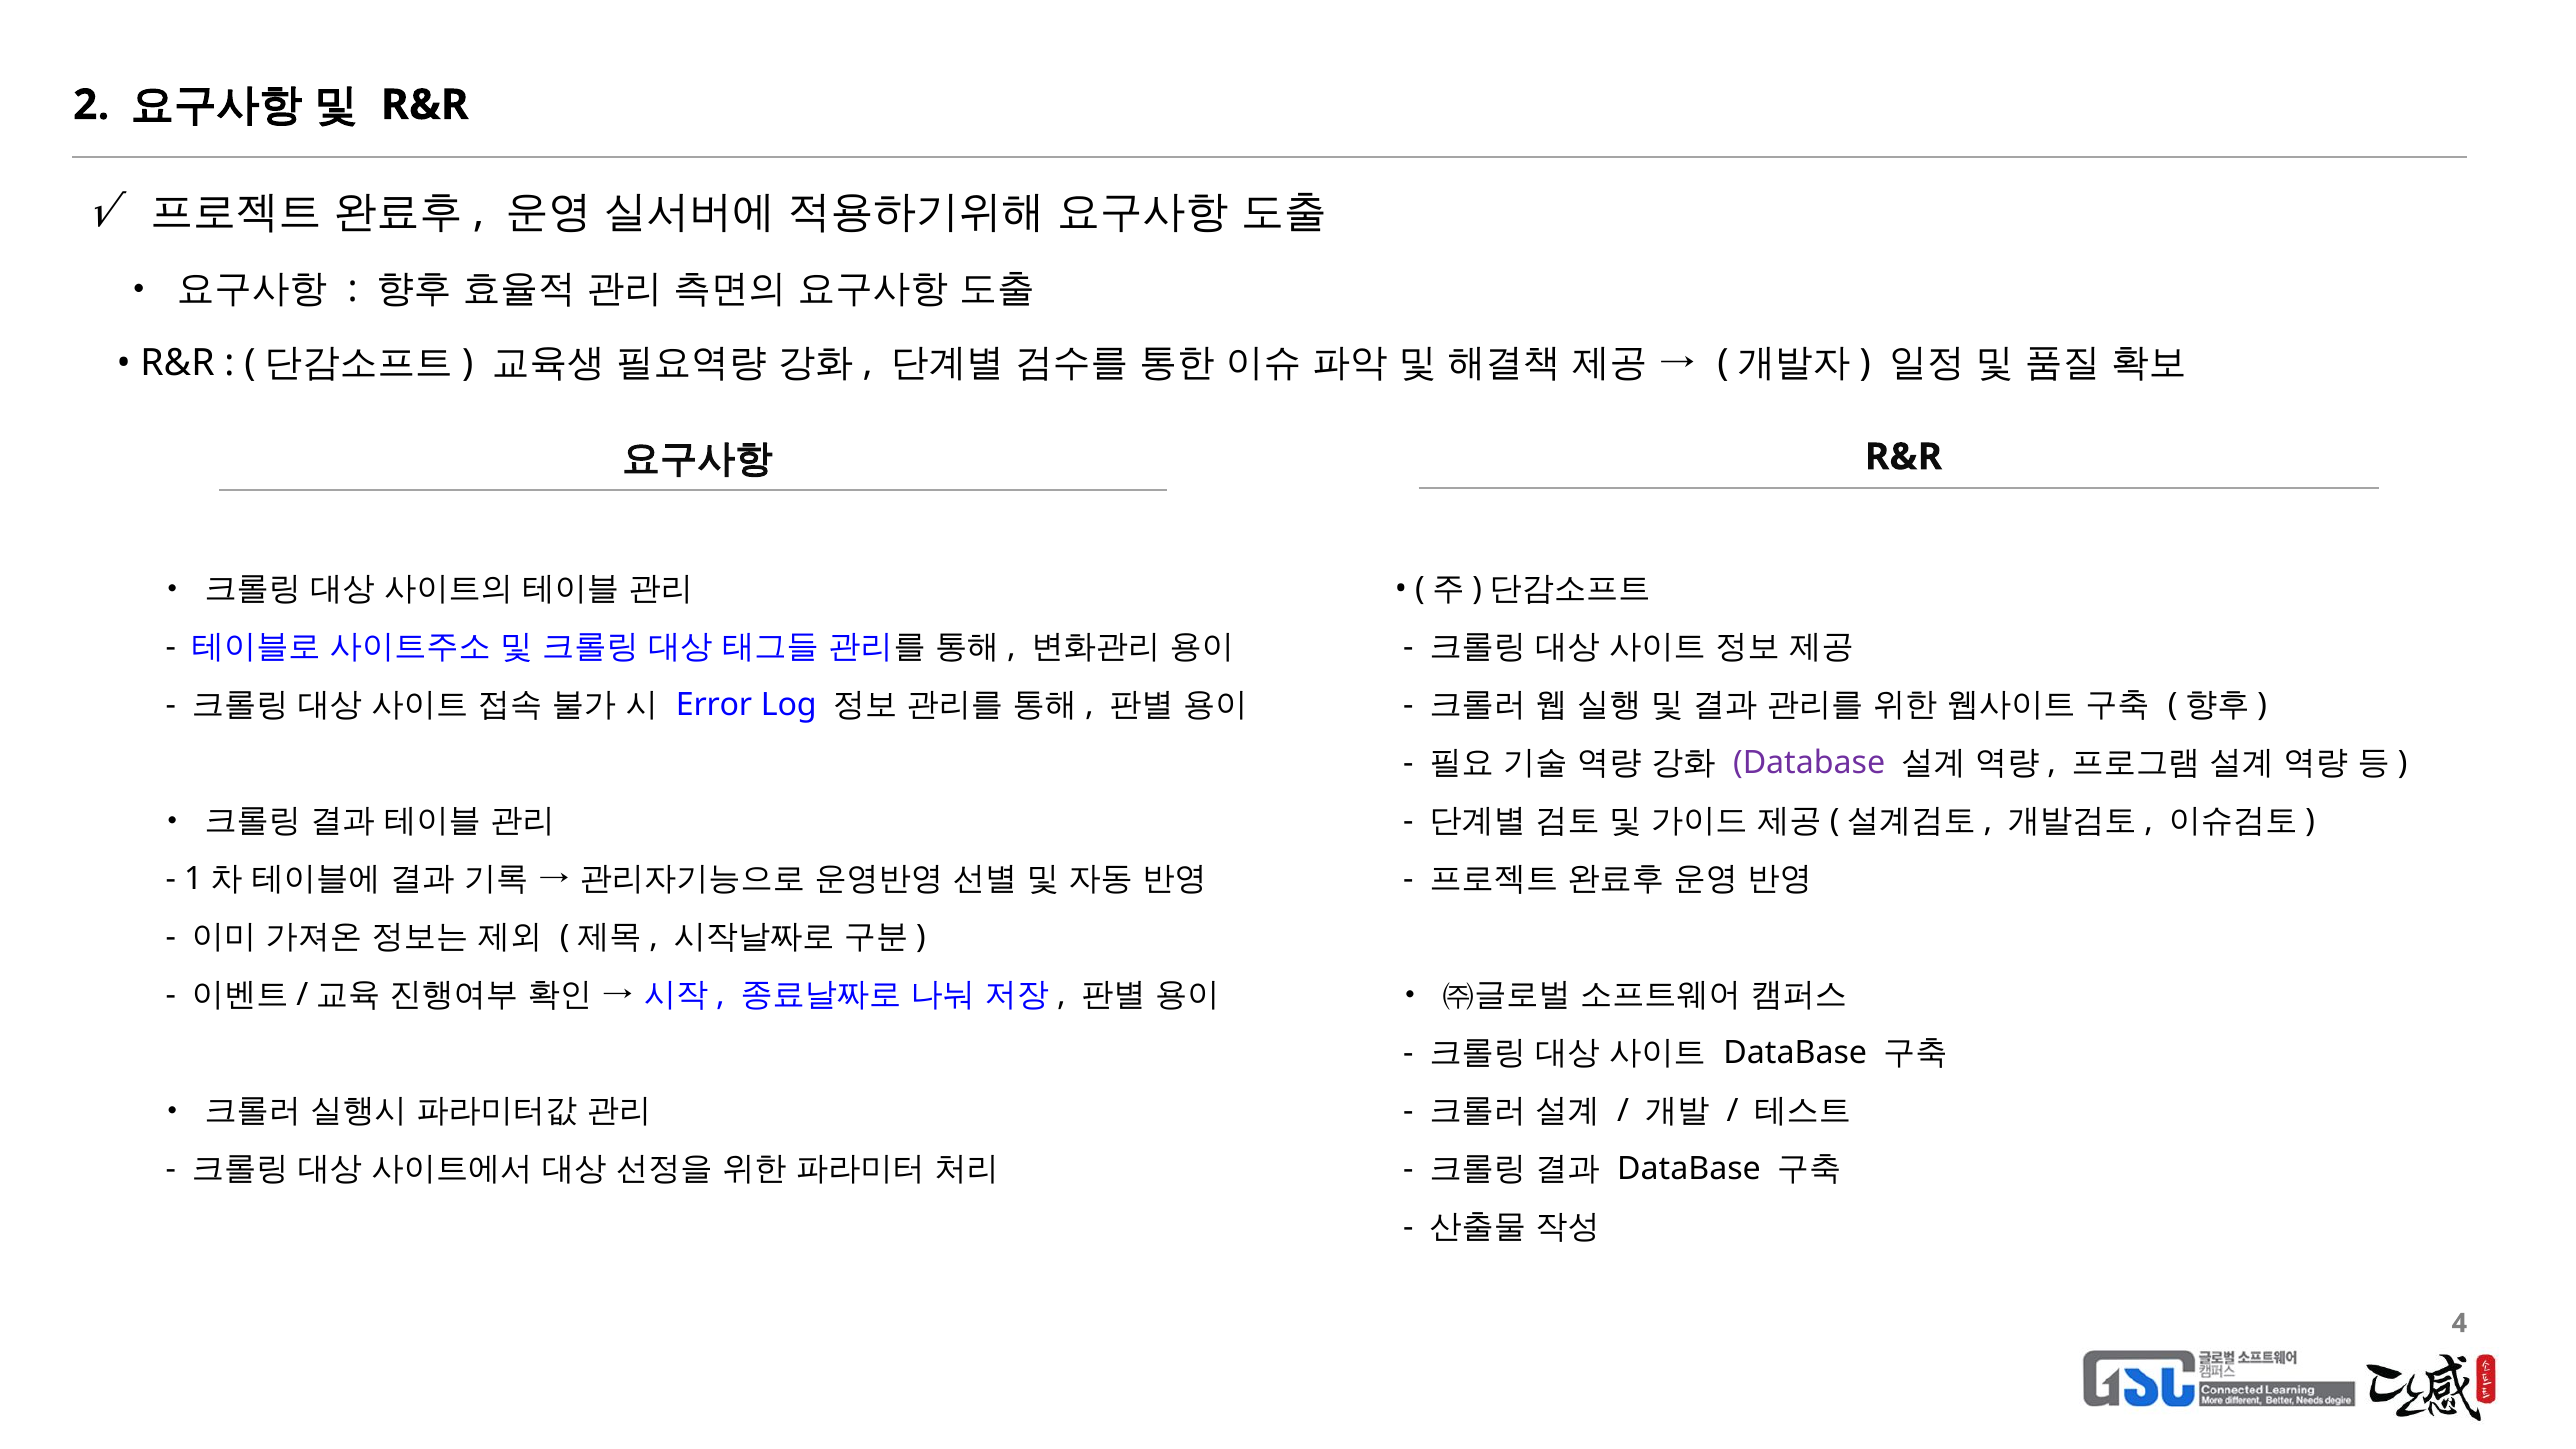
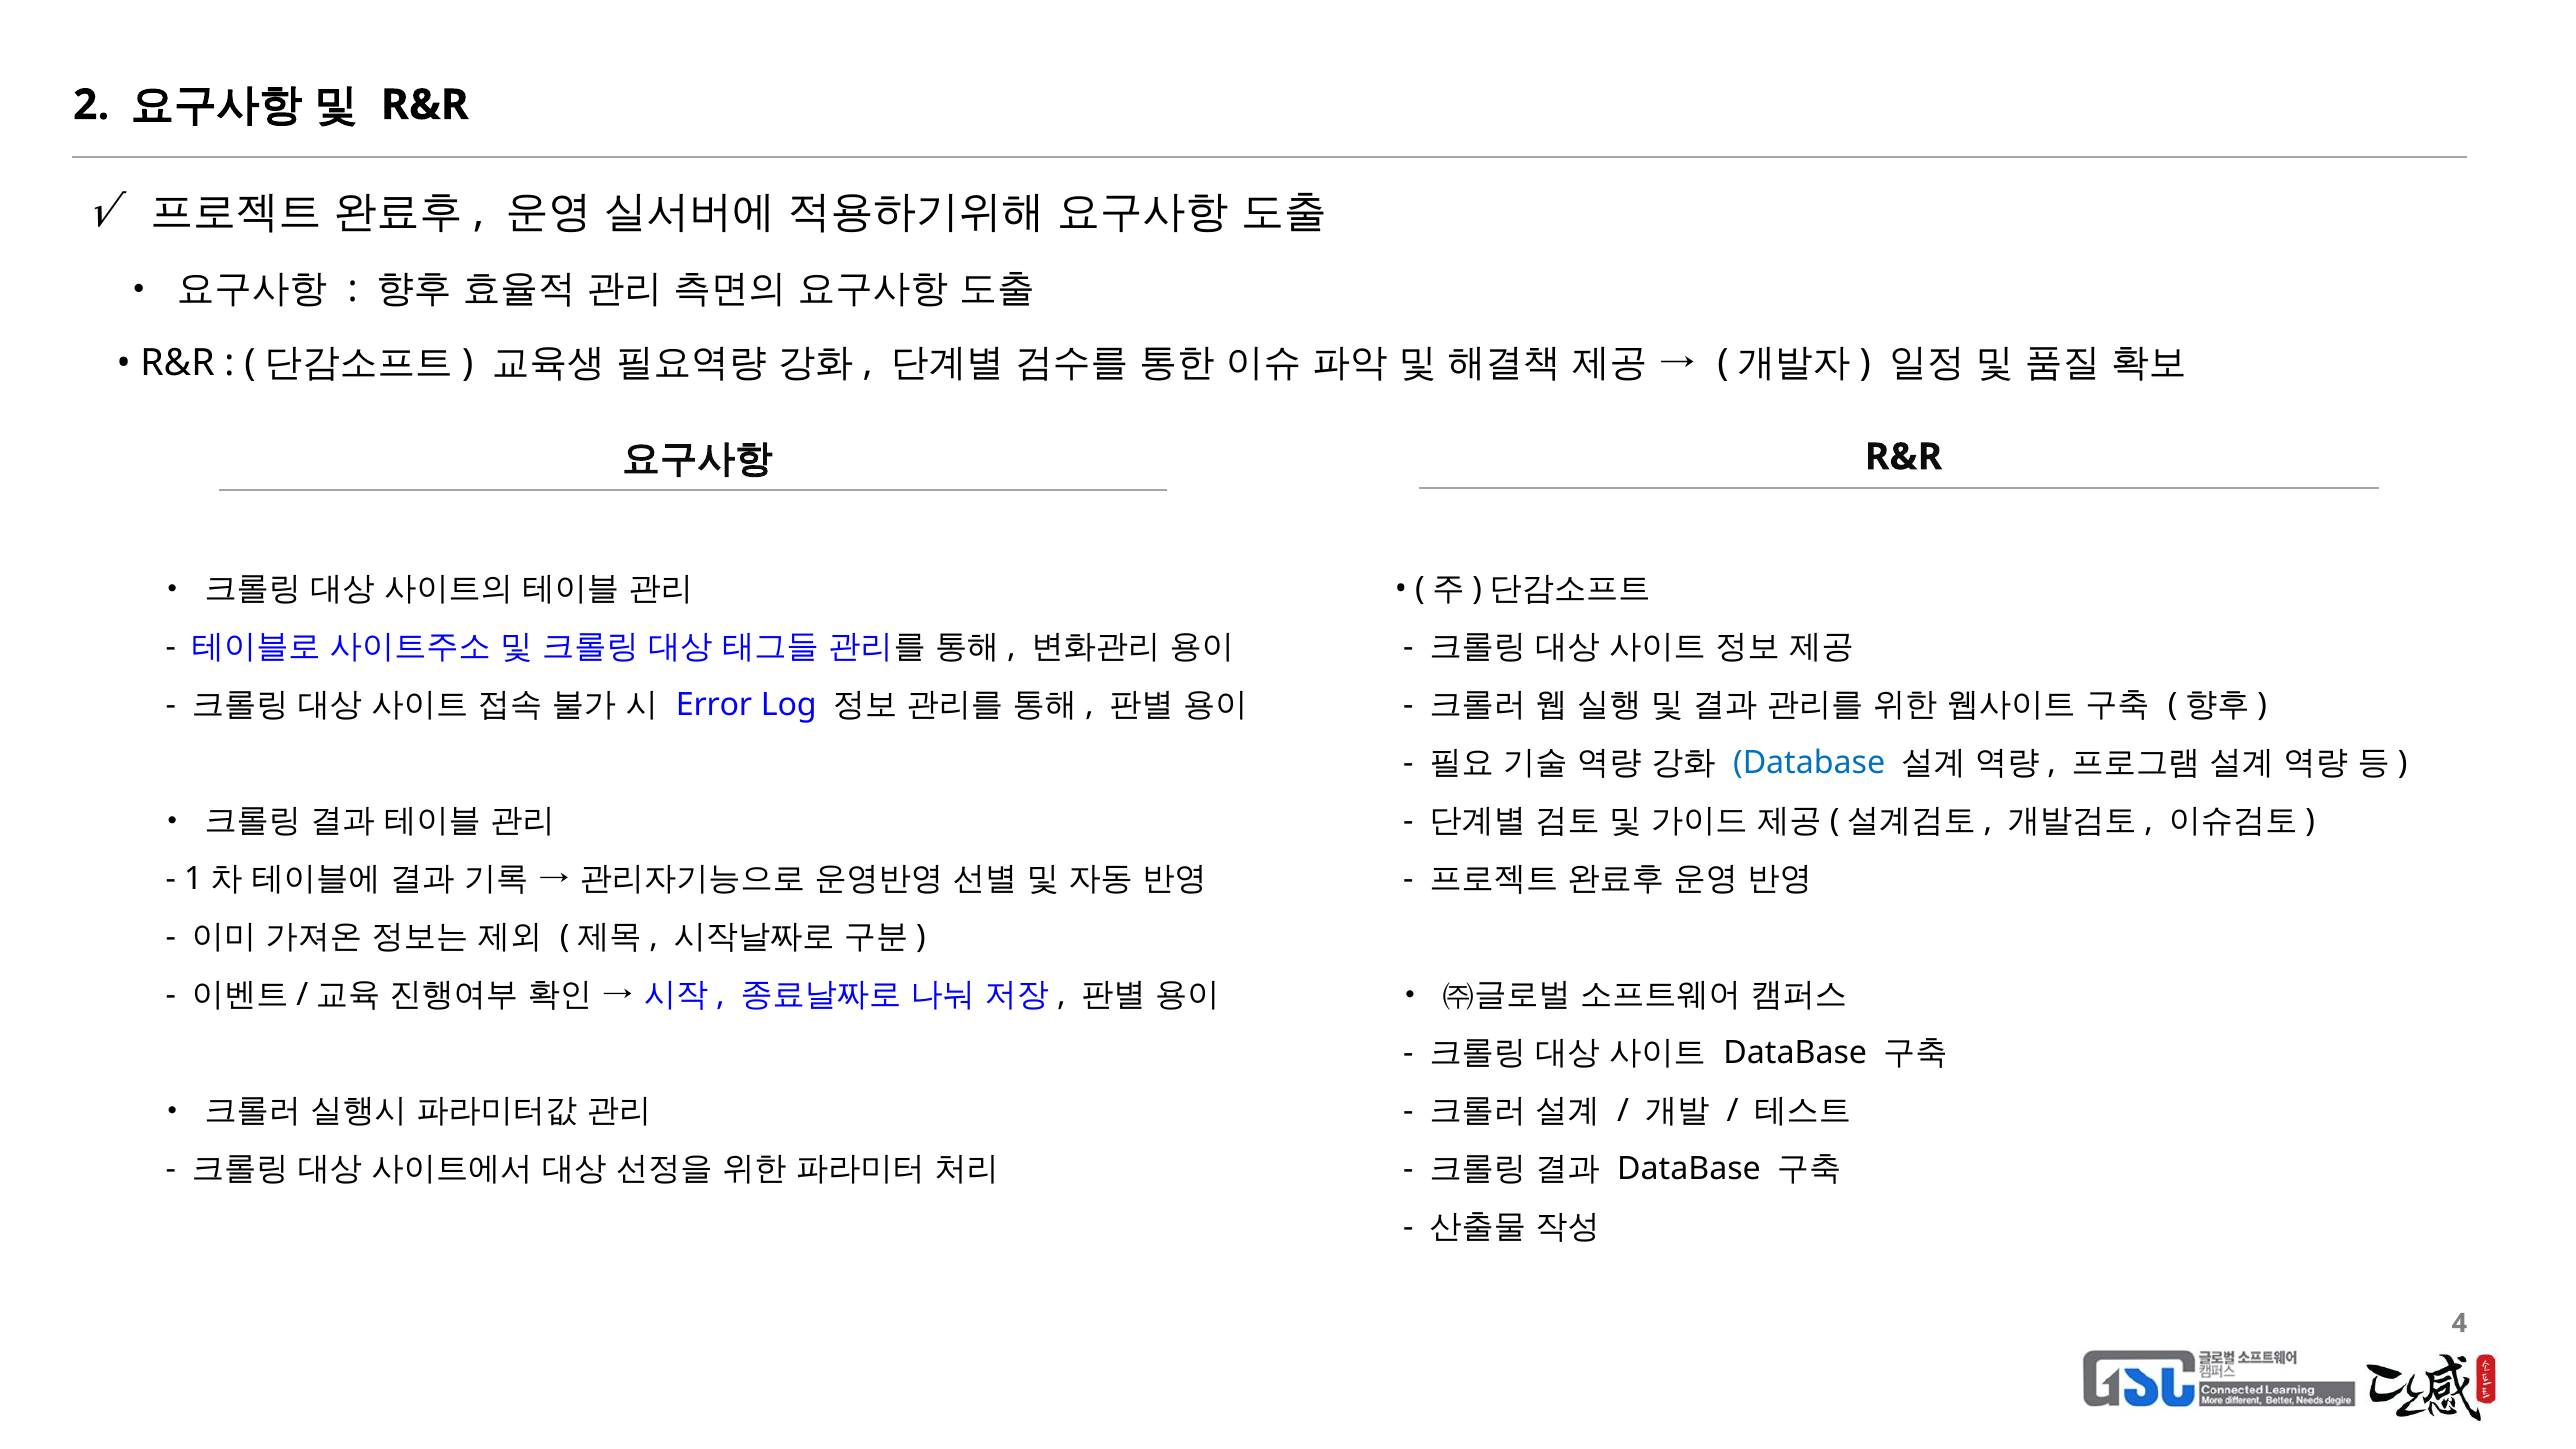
Database colour: purple -> blue (1809, 763)
